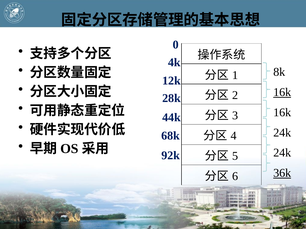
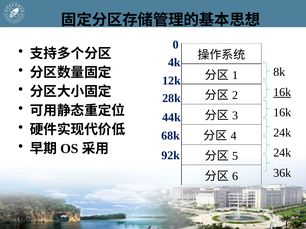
36k underline: present -> none (282, 173)
